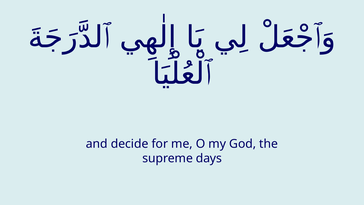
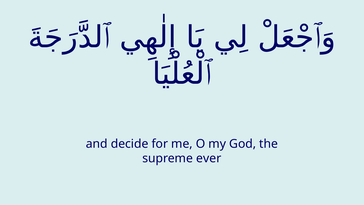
days: days -> ever (209, 158)
